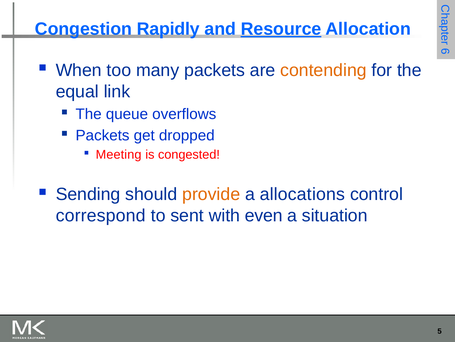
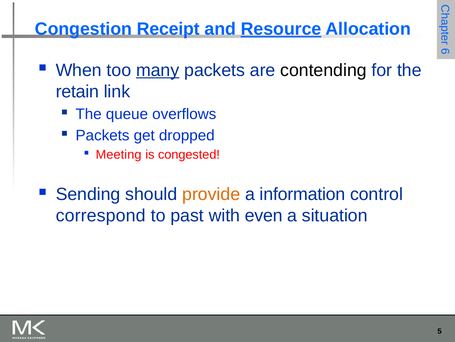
Rapidly: Rapidly -> Receipt (168, 29)
many underline: none -> present (158, 70)
contending colour: orange -> black (324, 70)
equal: equal -> retain (77, 91)
allocations: allocations -> information (303, 194)
sent: sent -> past (187, 215)
